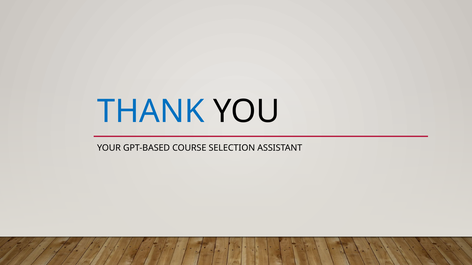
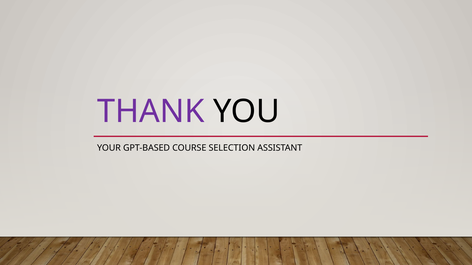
THANK colour: blue -> purple (151, 112)
